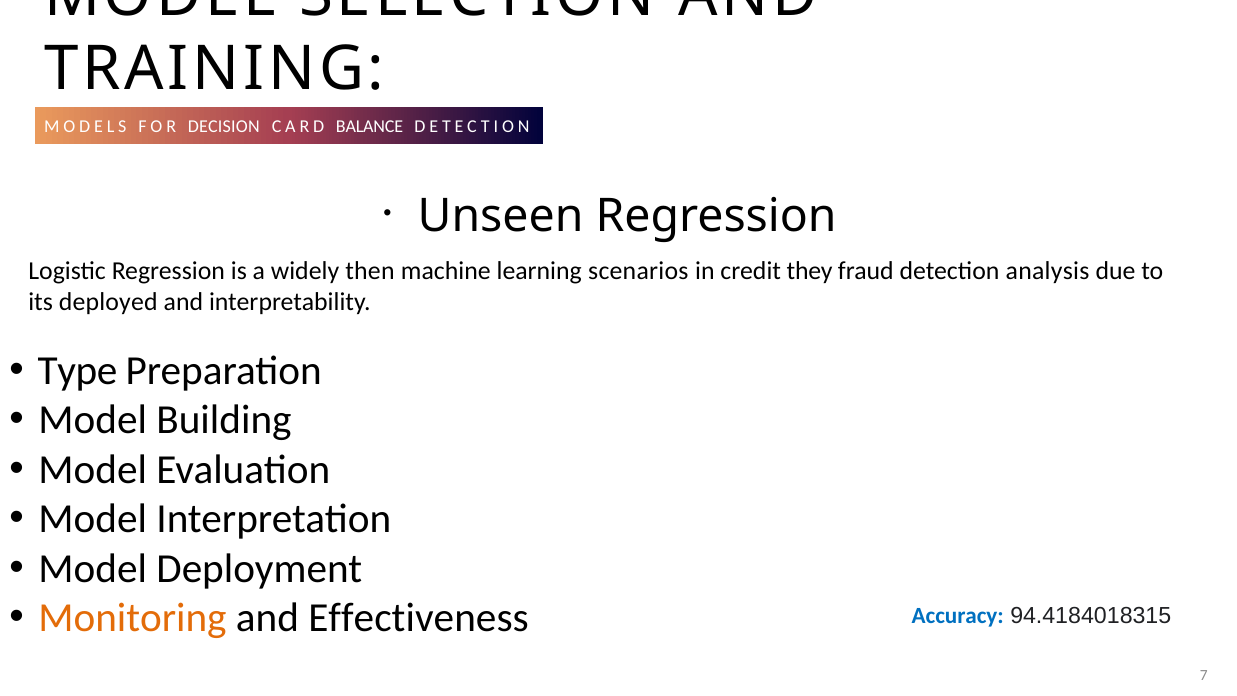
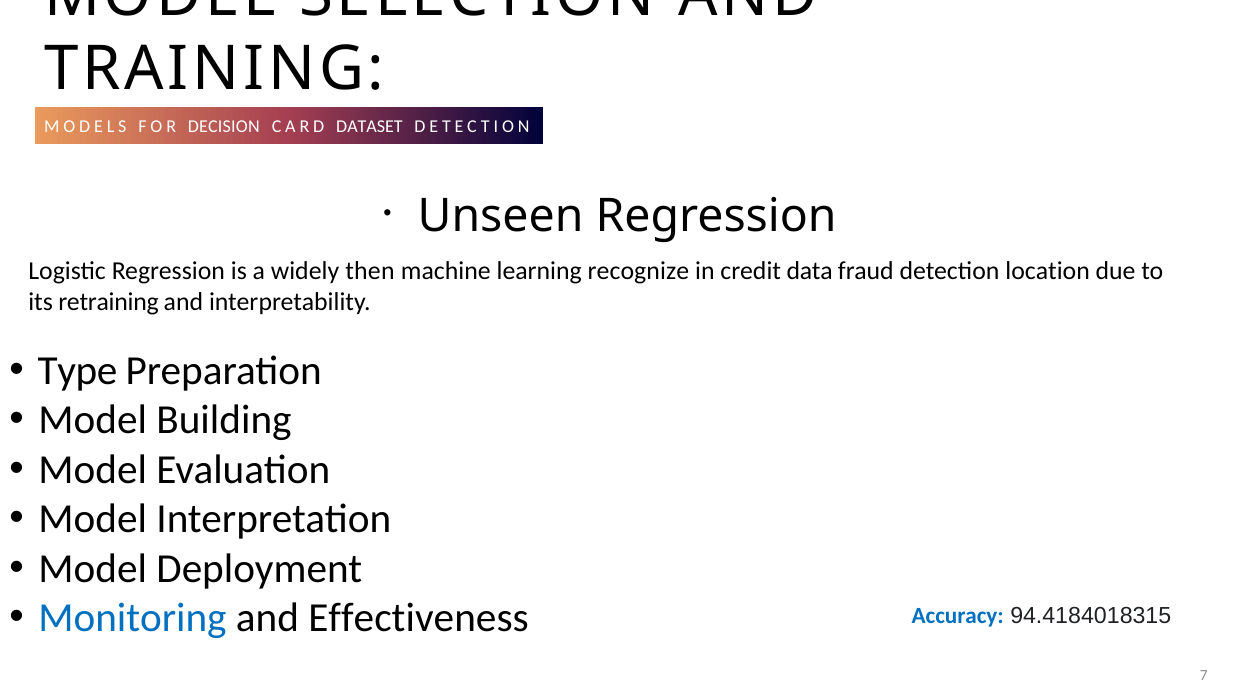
BALANCE: BALANCE -> DATASET (369, 127)
scenarios: scenarios -> recognize (638, 271)
they: they -> data (810, 271)
analysis: analysis -> location (1048, 271)
deployed: deployed -> retraining (108, 302)
Monitoring colour: orange -> blue (132, 618)
